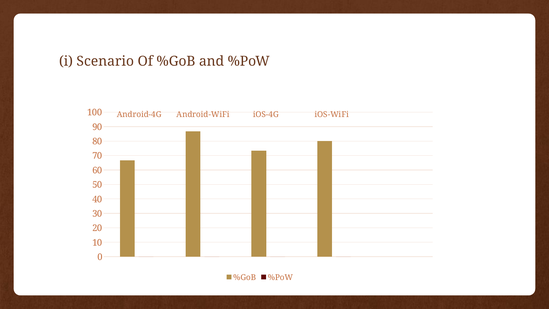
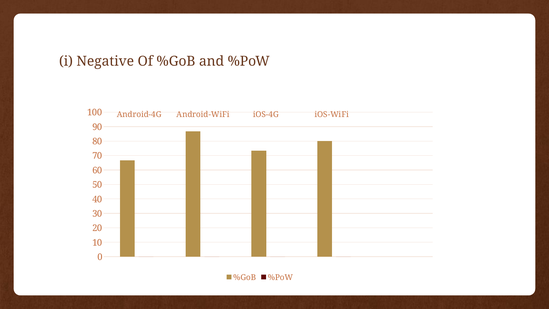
Scenario: Scenario -> Negative (105, 61)
